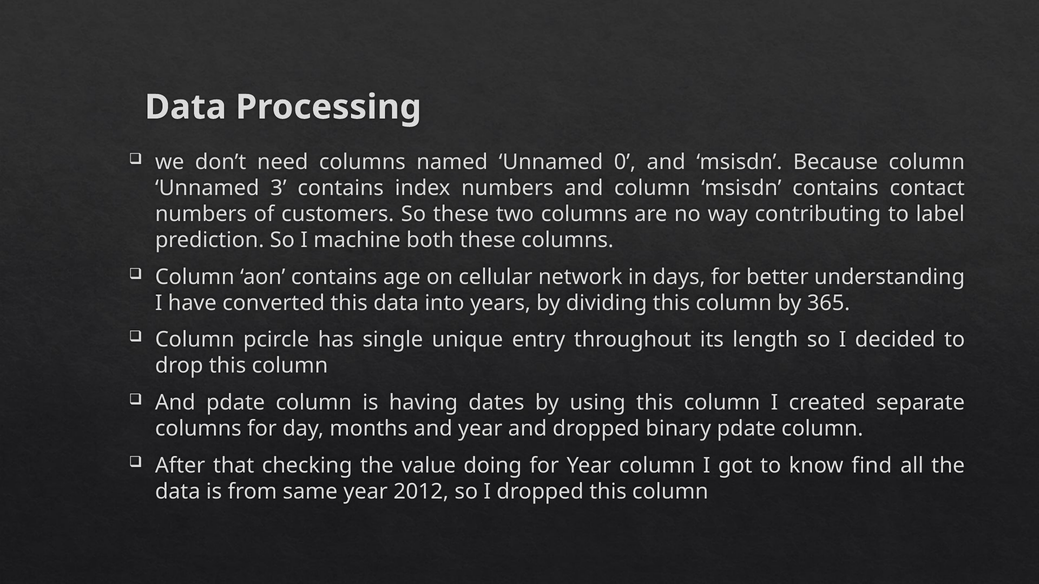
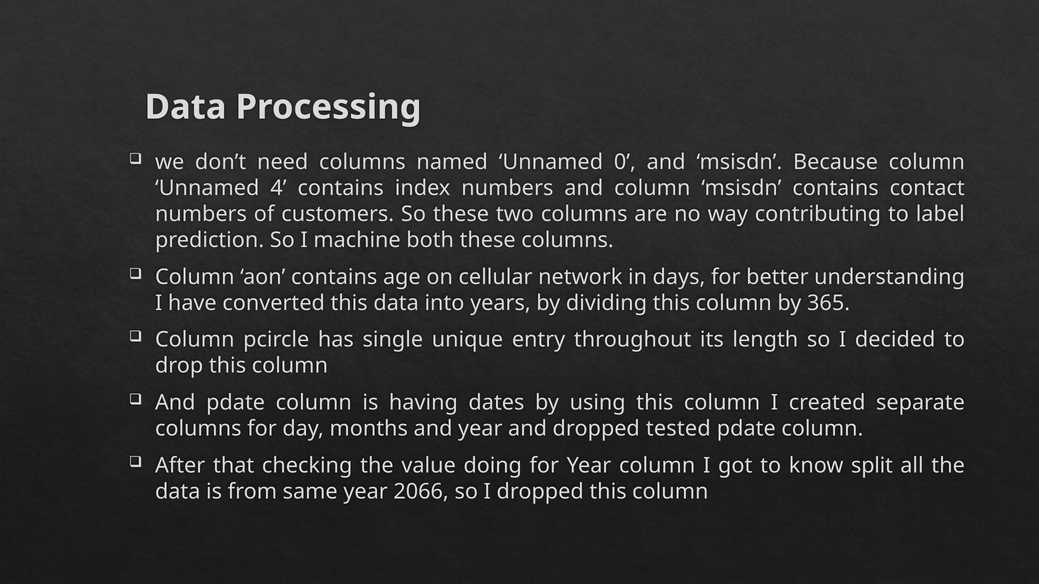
3: 3 -> 4 (278, 188)
binary: binary -> tested (678, 429)
find: find -> split (872, 466)
2012: 2012 -> 2066 (421, 492)
